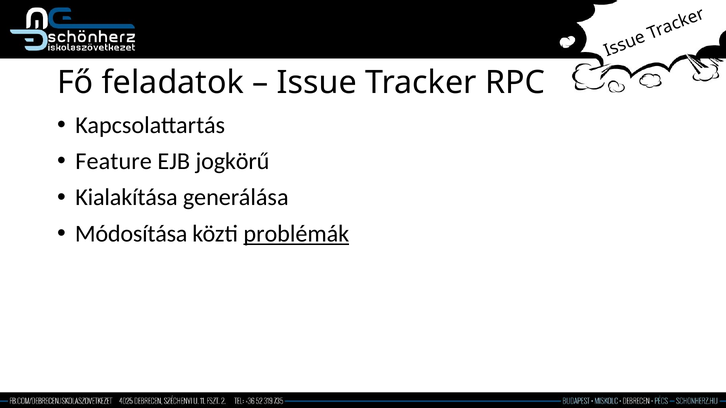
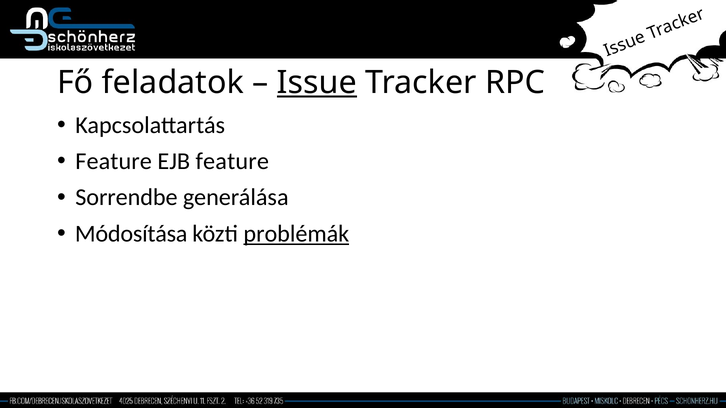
Issue underline: none -> present (317, 83)
EJB jogkörű: jogkörű -> feature (232, 161)
Kialakítása: Kialakítása -> Sorrendbe (126, 198)
